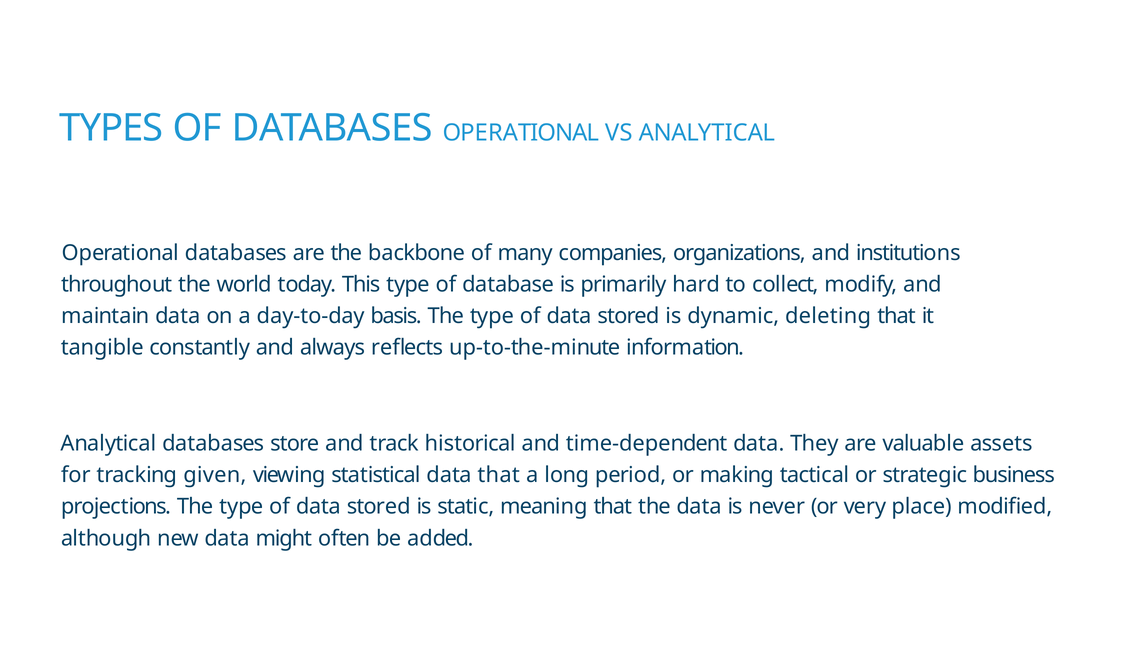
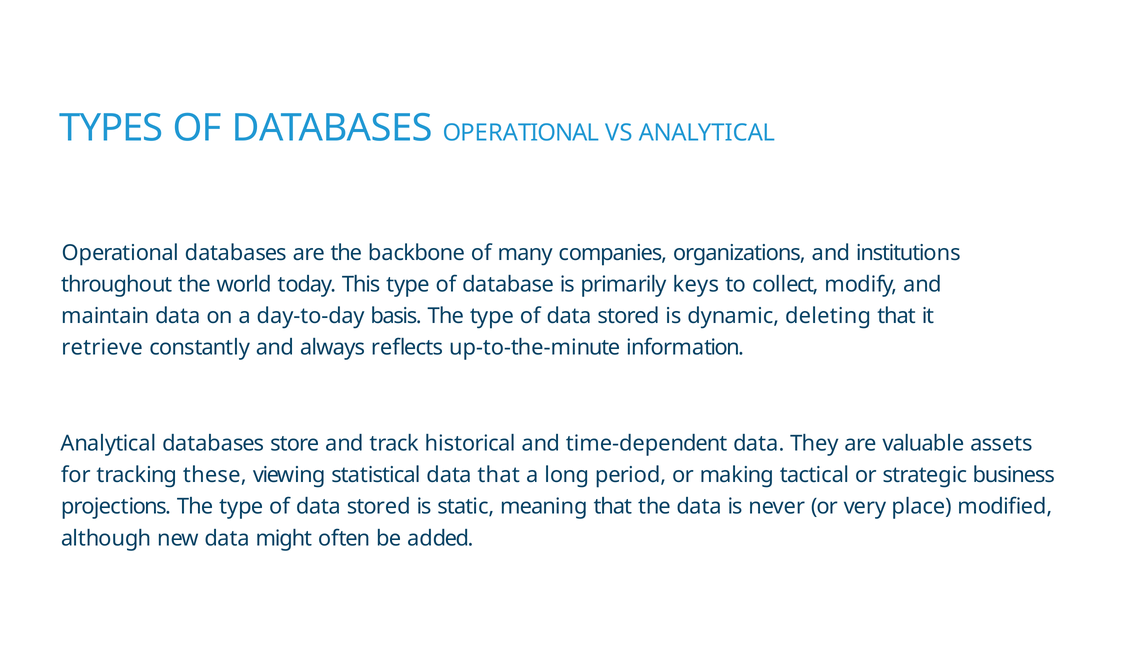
hard: hard -> keys (696, 284)
tangible: tangible -> retrieve (102, 347)
given: given -> these (215, 475)
